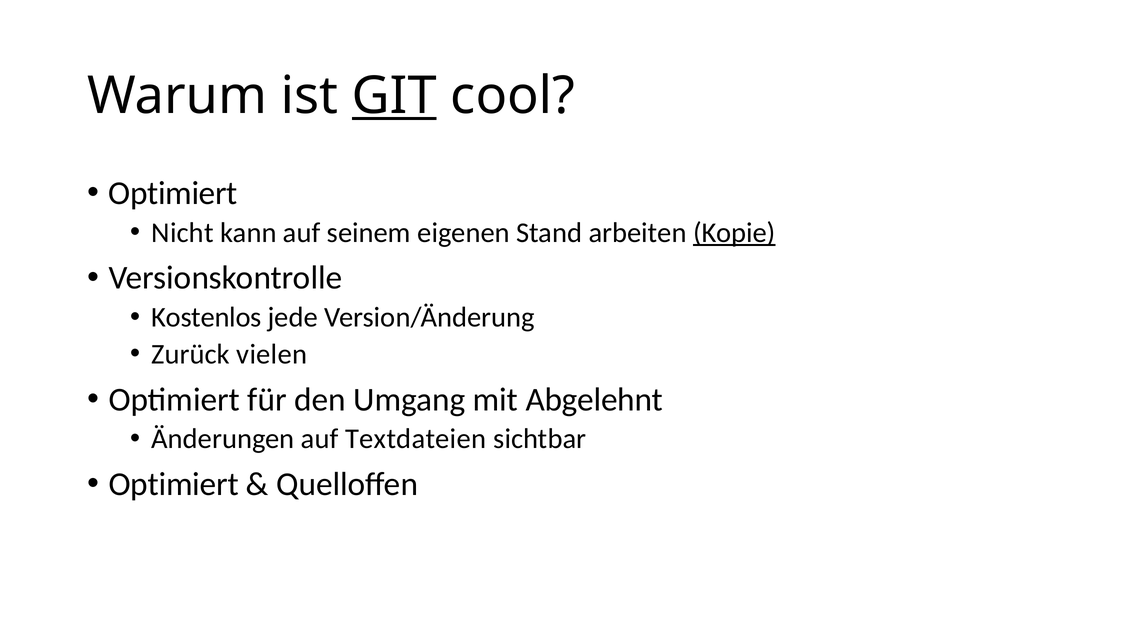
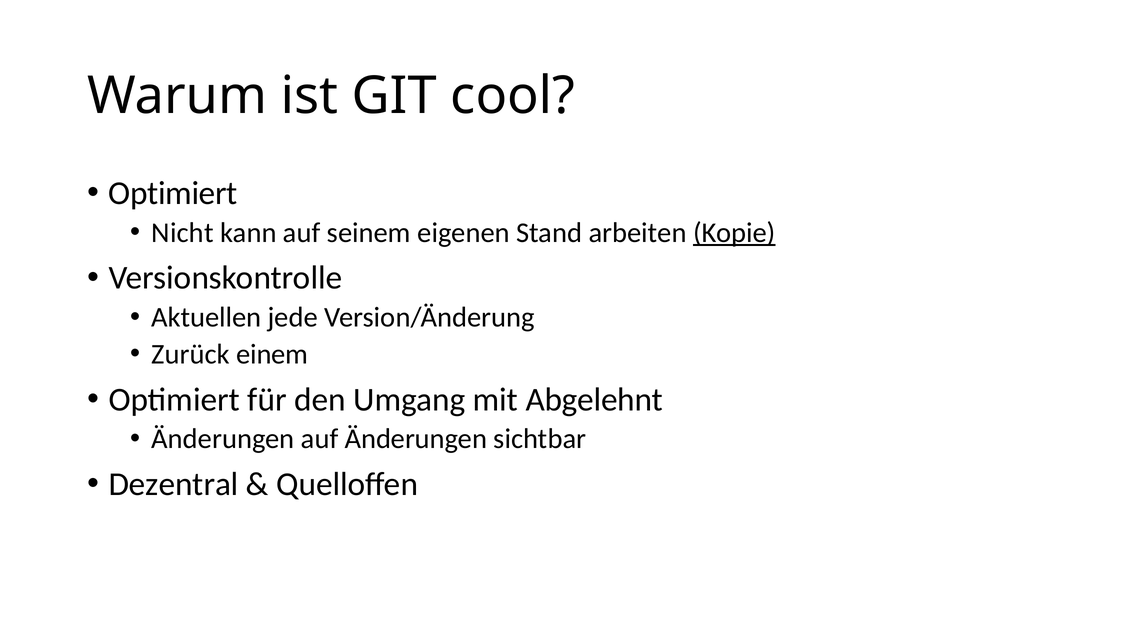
GIT underline: present -> none (394, 96)
Kostenlos: Kostenlos -> Aktuellen (206, 317)
vielen: vielen -> einem (272, 354)
auf Textdateien: Textdateien -> Änderungen (416, 439)
Optimiert: Optimiert -> Dezentral (174, 484)
